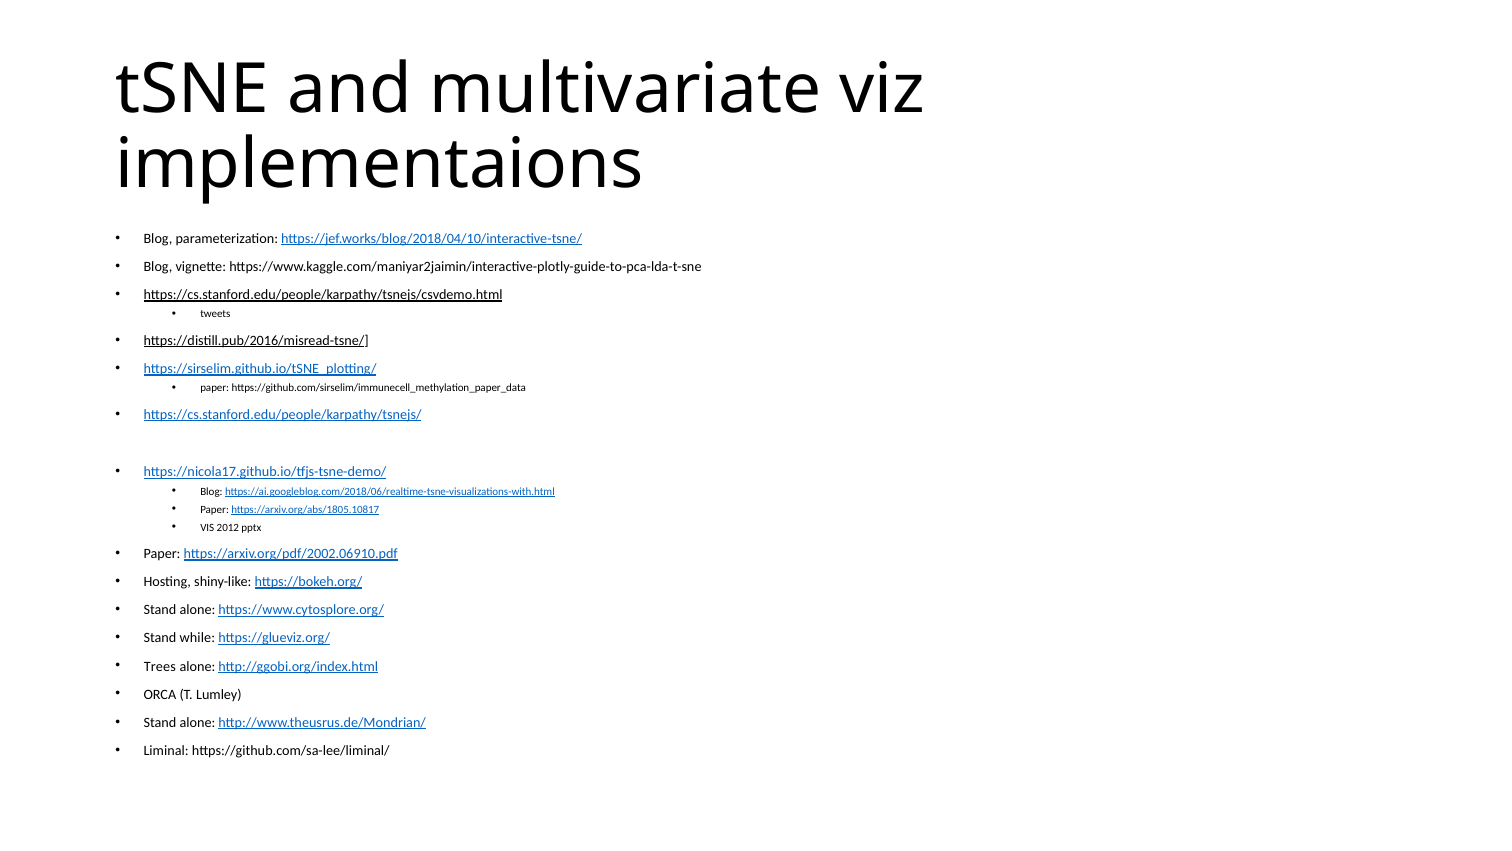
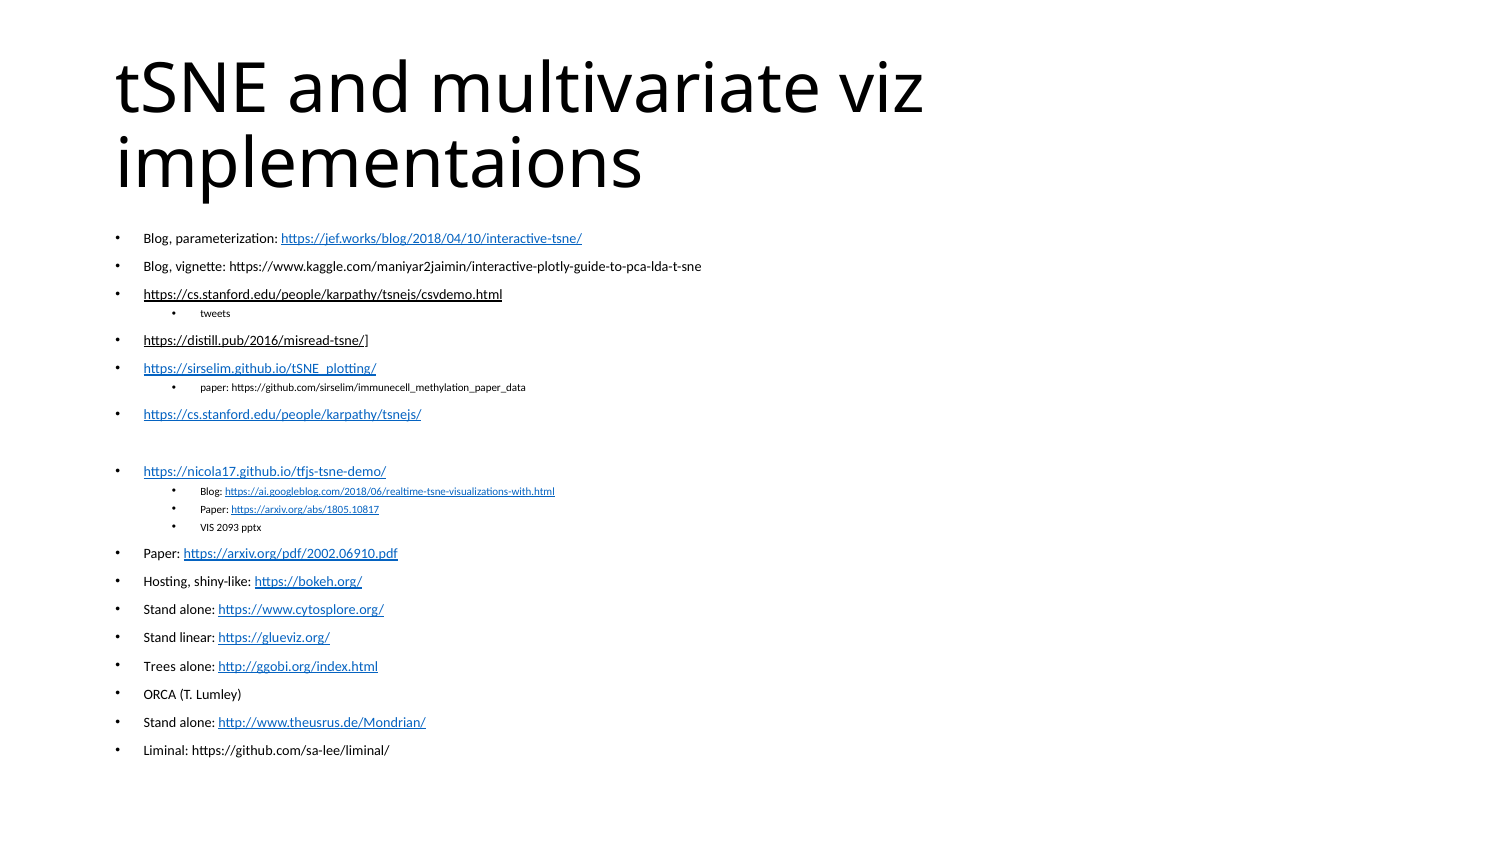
2012: 2012 -> 2093 (228, 527)
while: while -> linear (197, 638)
